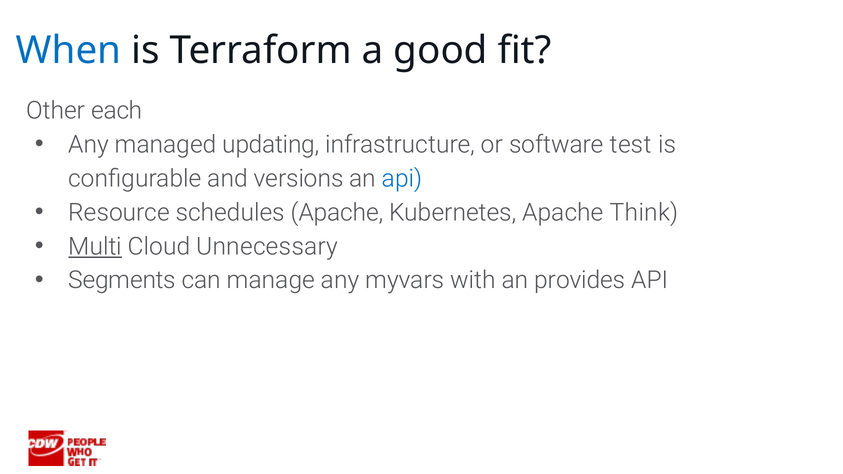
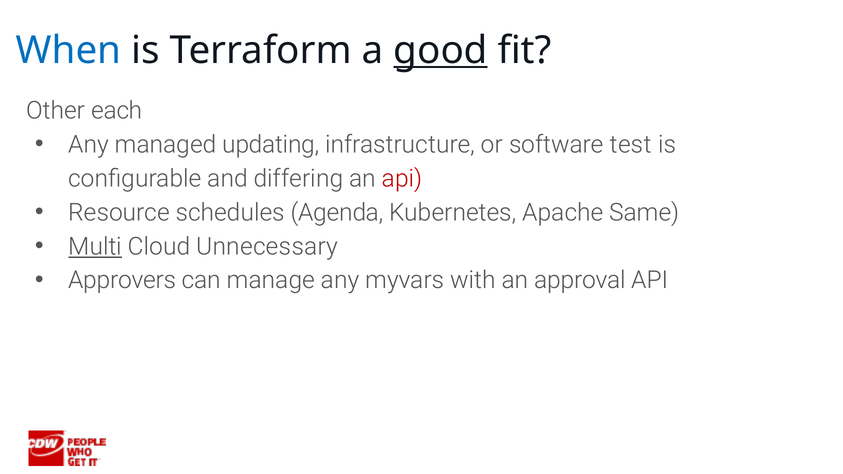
good underline: none -> present (441, 50)
versions: versions -> differing (298, 179)
api colour: blue -> red (402, 179)
schedules Apache: Apache -> Agenda (337, 213)
Think: Think -> Same (644, 213)
Segments: Segments -> Approvers (122, 280)
provides: provides -> approval (580, 280)
